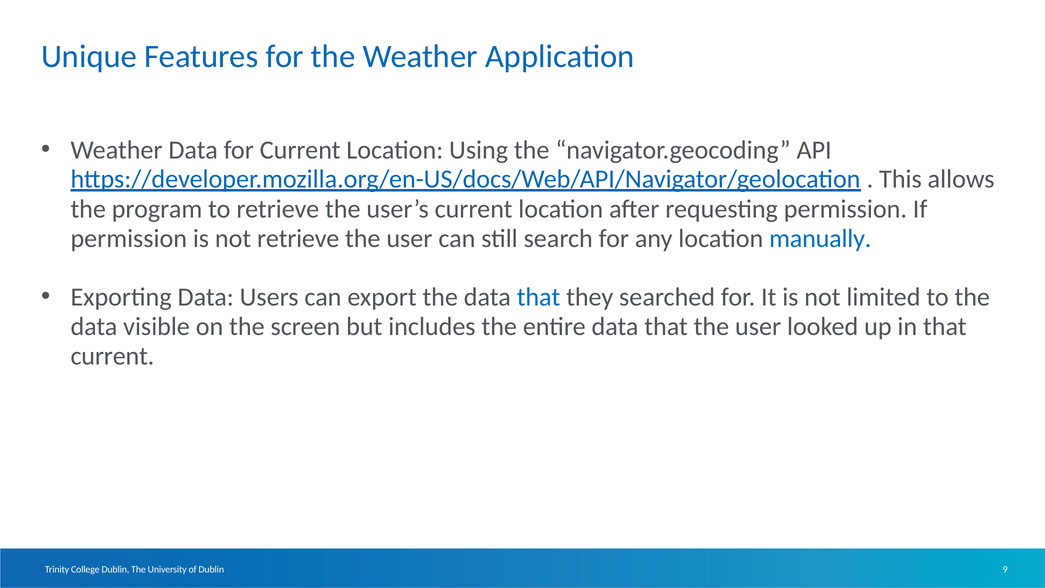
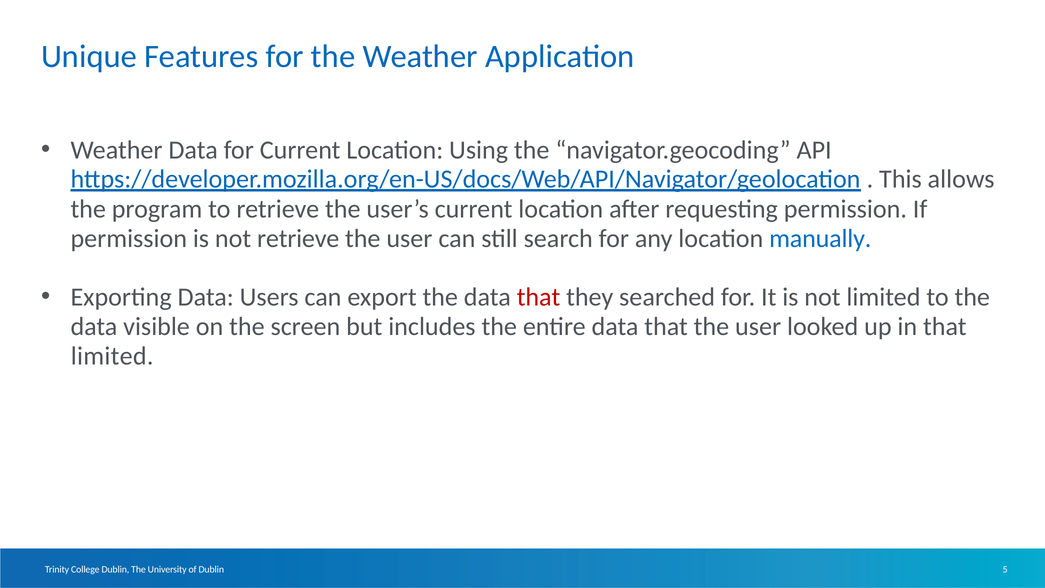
that colour: blue -> red (539, 297)
current: current -> limited (112, 356)
9: 9 -> 5 (1005, 569)
